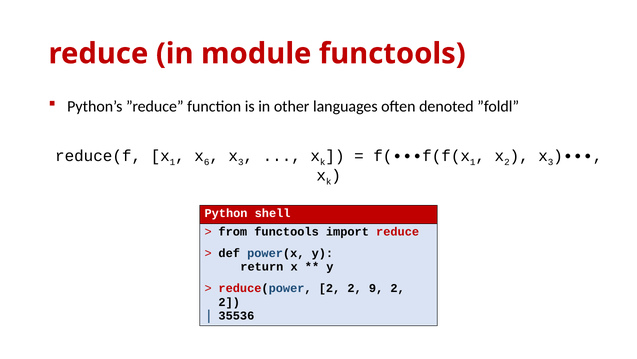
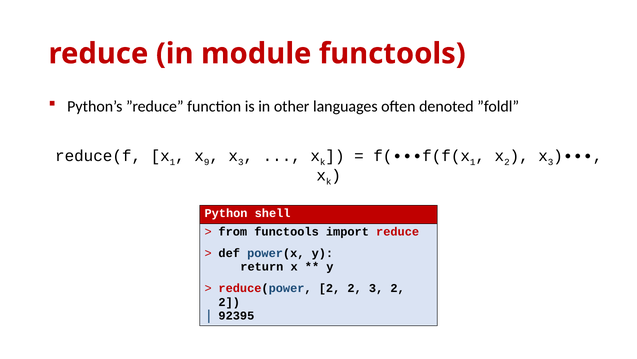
6: 6 -> 9 (207, 162)
2 9: 9 -> 3 (376, 288)
35536: 35536 -> 92395 (236, 315)
